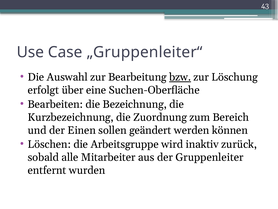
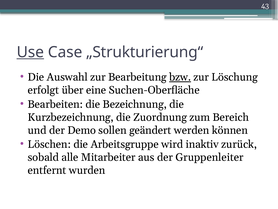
Use underline: none -> present (30, 52)
„Gruppenleiter“: „Gruppenleiter“ -> „Strukturierung“ (145, 52)
Einen: Einen -> Demo (82, 130)
